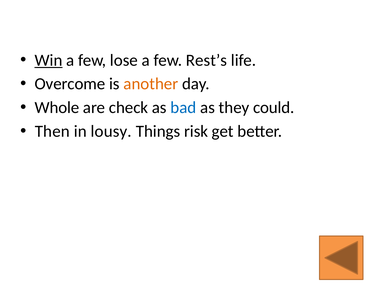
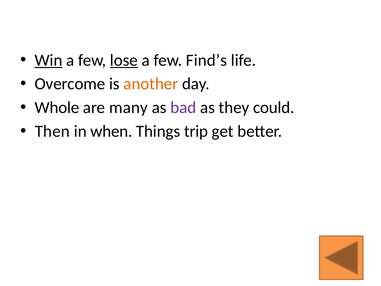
lose underline: none -> present (124, 60)
Rest’s: Rest’s -> Find’s (206, 60)
check: check -> many (128, 108)
bad colour: blue -> purple (183, 108)
lousy: lousy -> when (111, 131)
risk: risk -> trip (196, 131)
